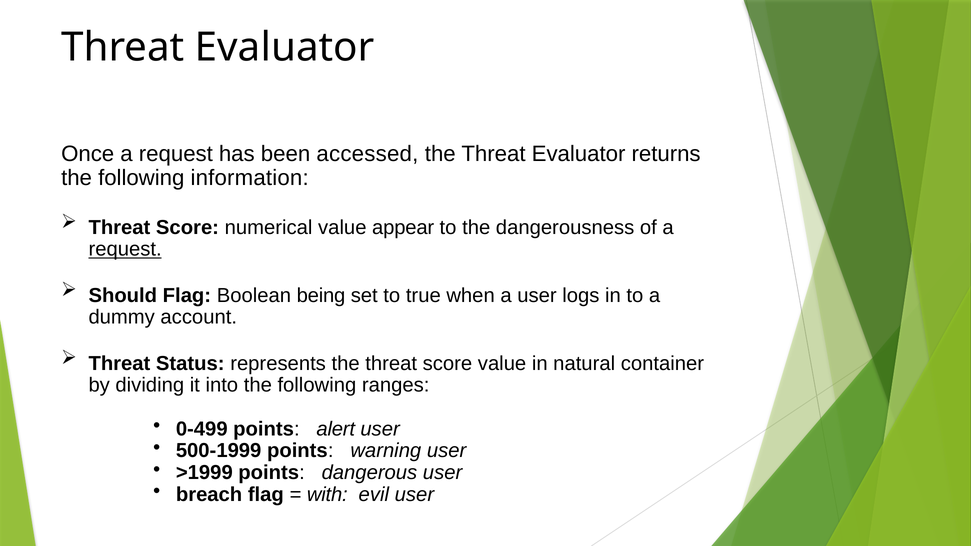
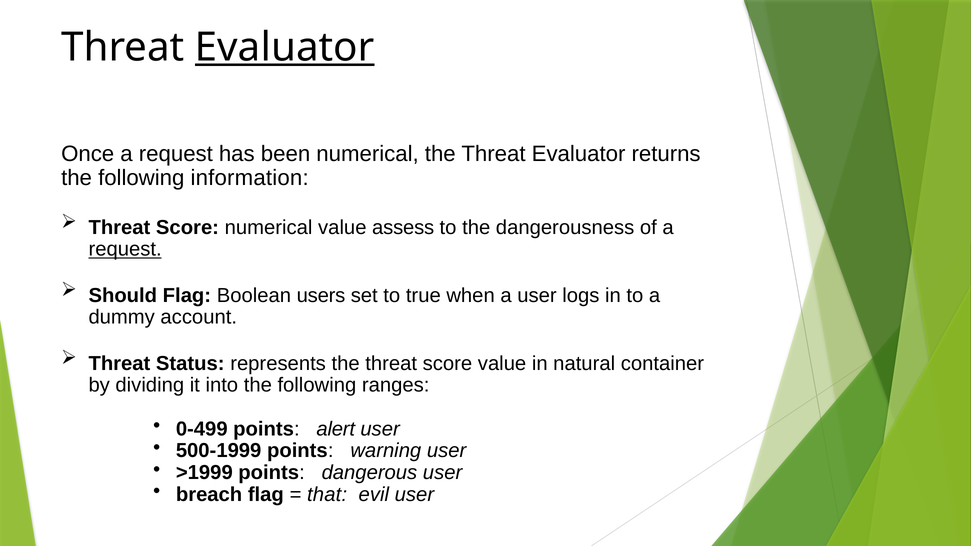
Evaluator underline: none -> present (285, 47)
been accessed: accessed -> numerical (368, 154)
appear: appear -> assess (403, 228)
being: being -> users (321, 296)
with: with -> that (327, 495)
